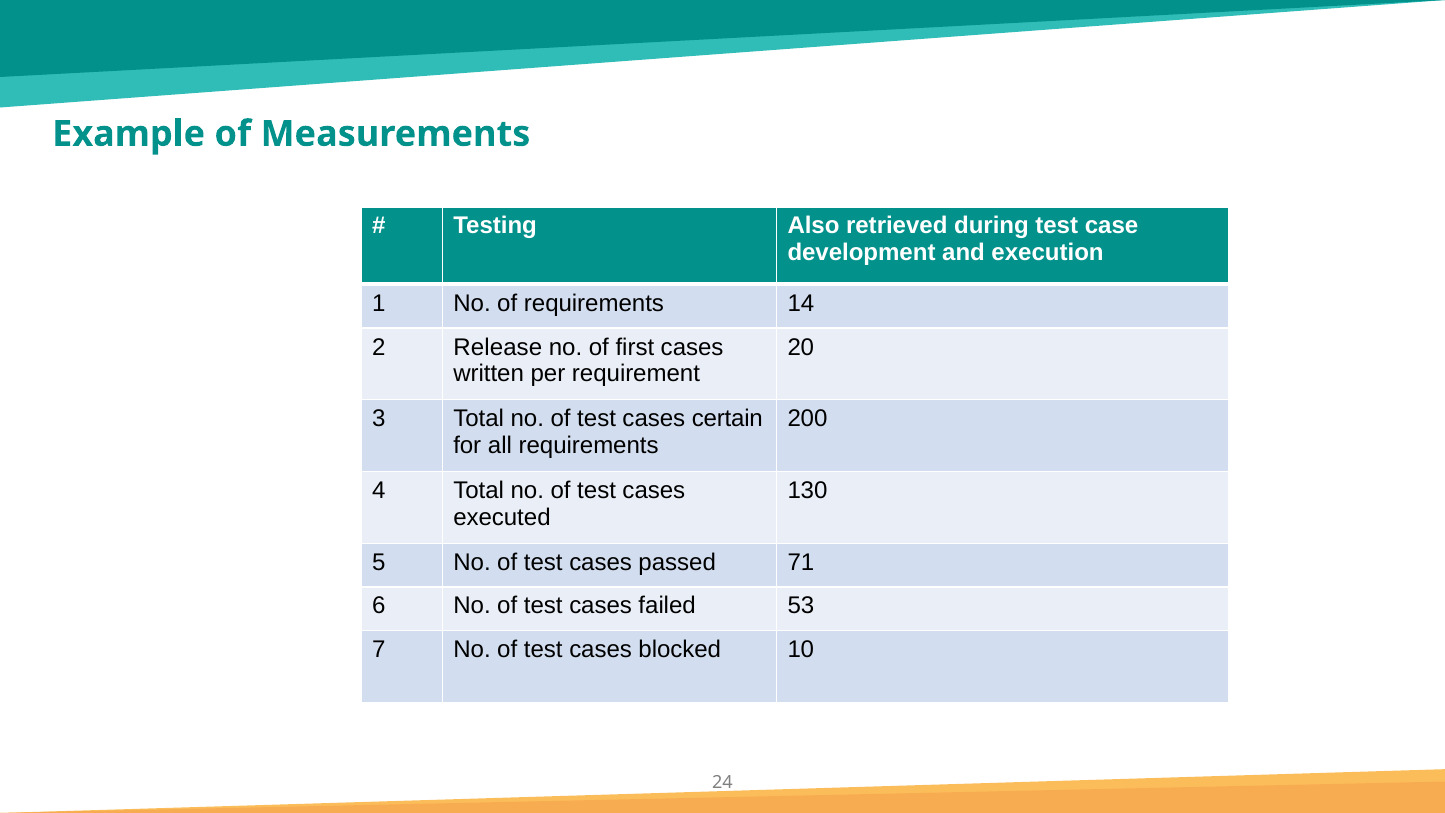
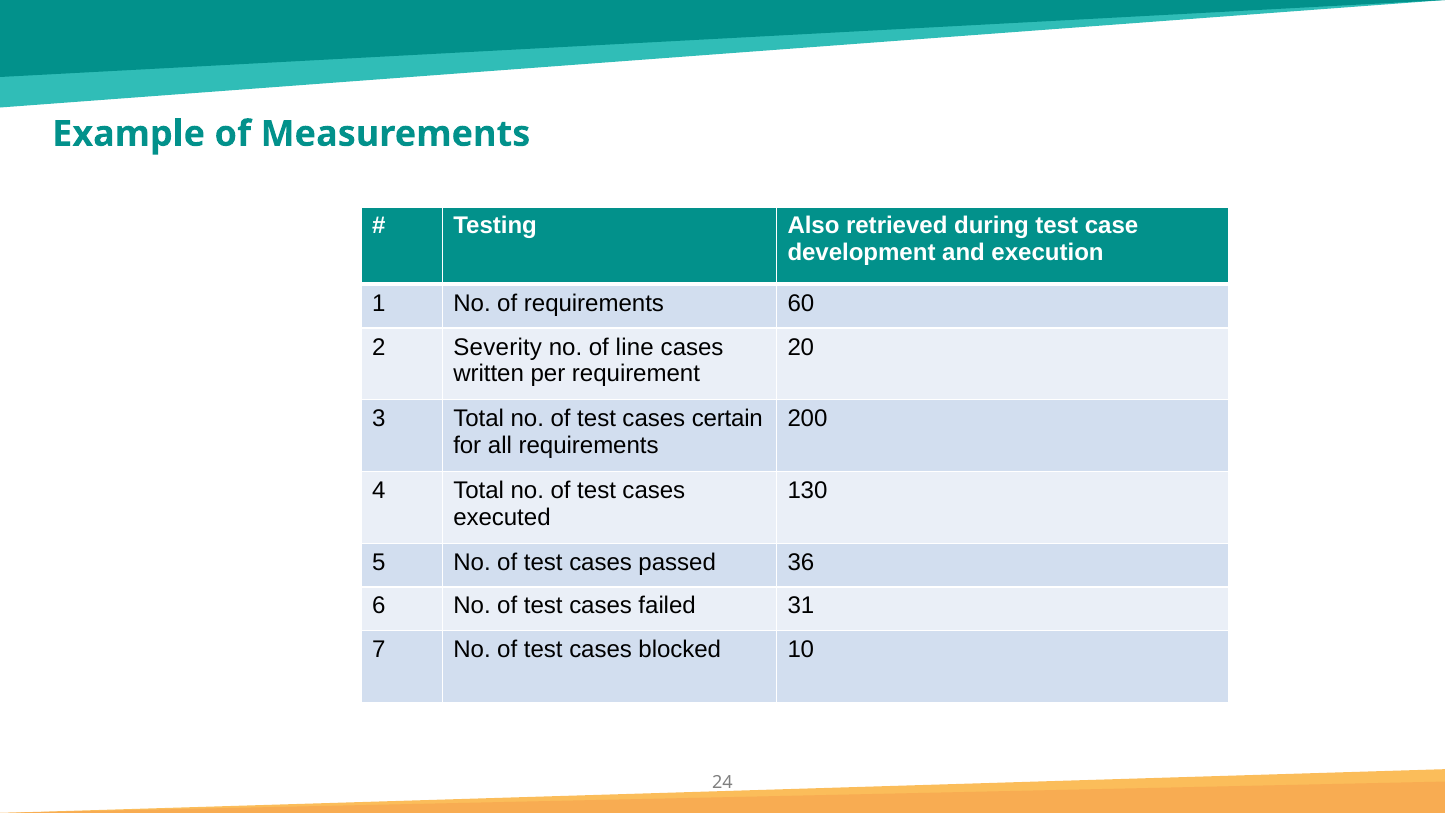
14: 14 -> 60 (801, 304)
Release: Release -> Severity (498, 347)
first: first -> line (635, 347)
71: 71 -> 36 (801, 562)
53: 53 -> 31 (801, 606)
